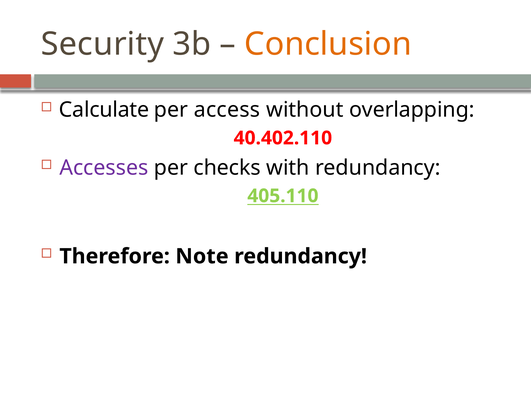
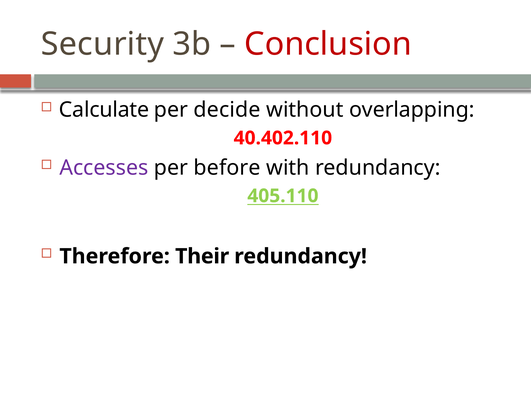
Conclusion colour: orange -> red (328, 44)
access: access -> decide (227, 110)
checks: checks -> before (227, 168)
Note: Note -> Their (202, 256)
